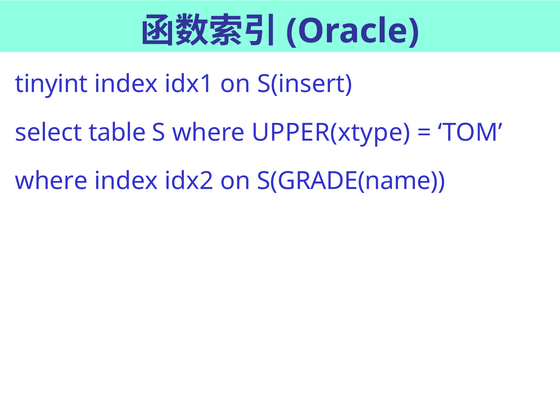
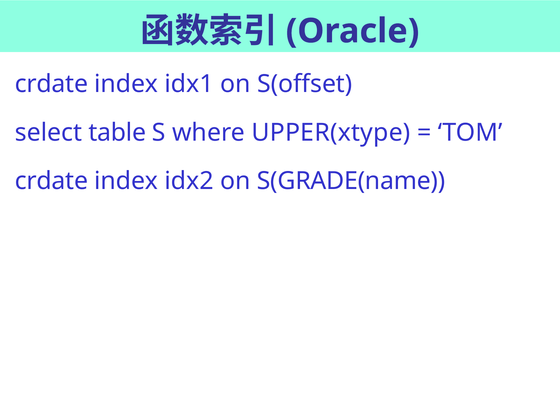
tinyint: tinyint -> crdate (51, 84)
S(insert: S(insert -> S(offset (305, 84)
where: where -> crdate (51, 181)
